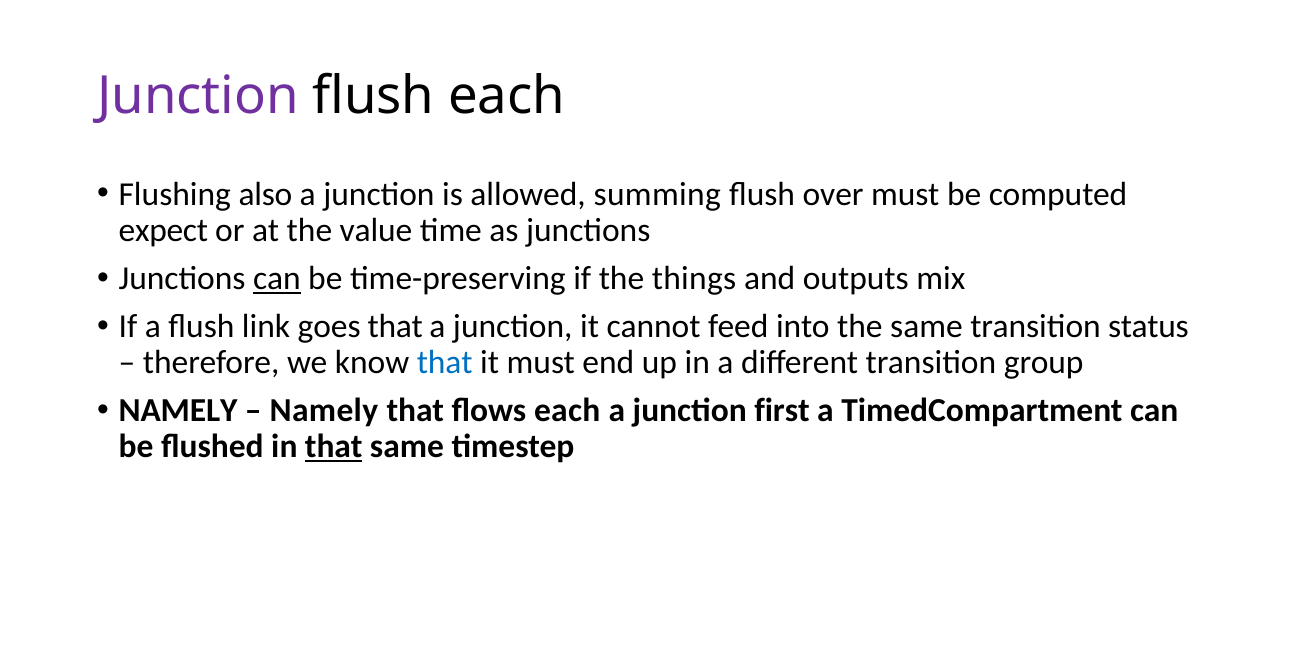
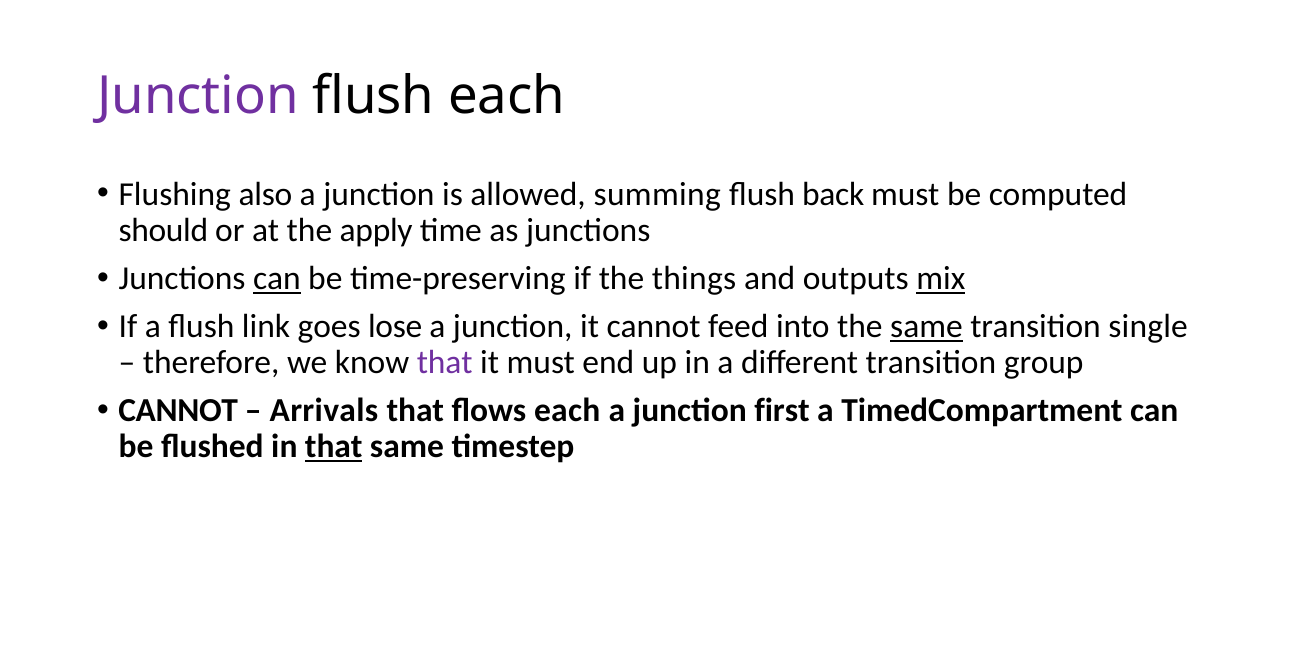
over: over -> back (833, 194)
expect: expect -> should (163, 230)
value: value -> apply (376, 230)
mix underline: none -> present (941, 278)
goes that: that -> lose (395, 327)
same underline: none -> present (926, 327)
status: status -> single (1148, 327)
that colour: blue -> purple (445, 363)
NAMELY: NAMELY -> CANNOT (178, 411)
Namely: Namely -> Arrivals (324, 411)
